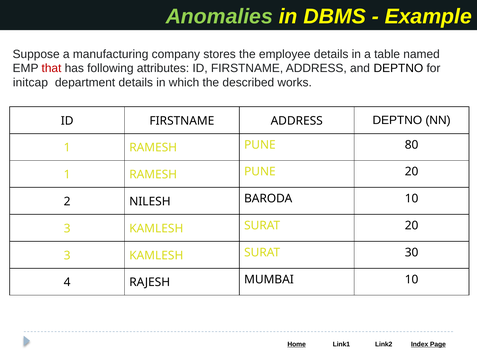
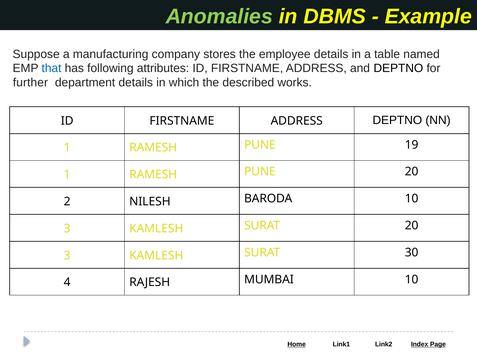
that colour: red -> blue (51, 68)
initcap: initcap -> further (30, 83)
80: 80 -> 19 (412, 145)
